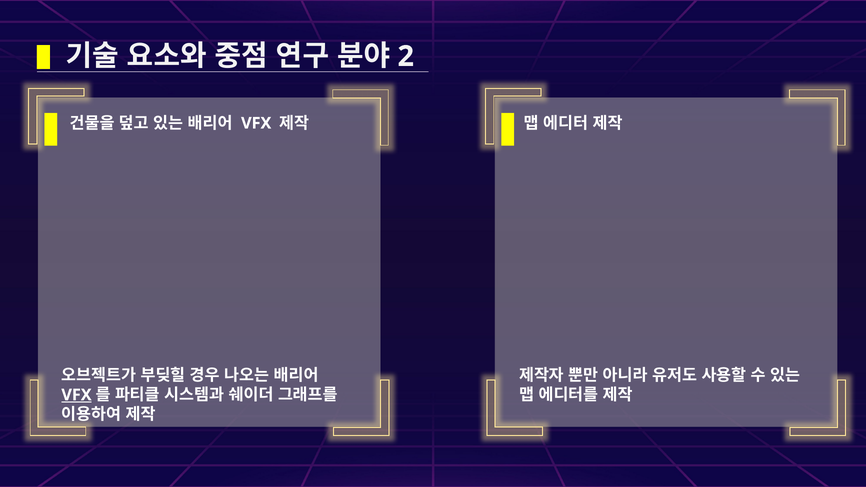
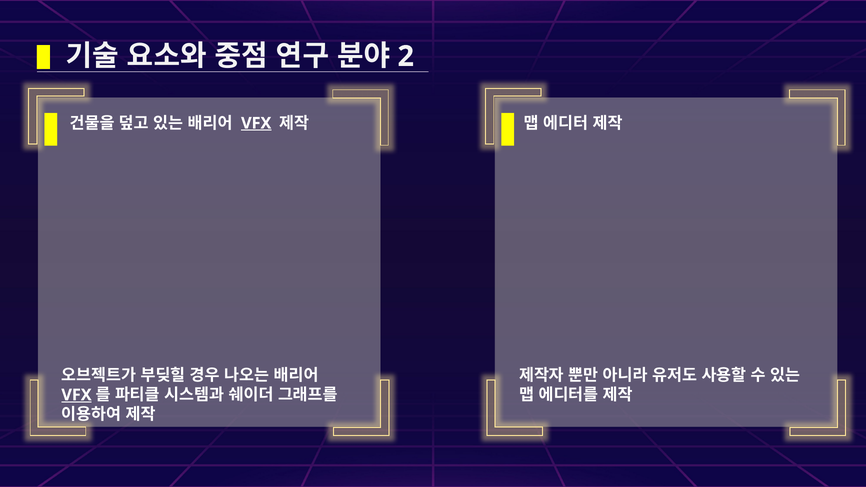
VFX underline: none -> present (256, 123)
